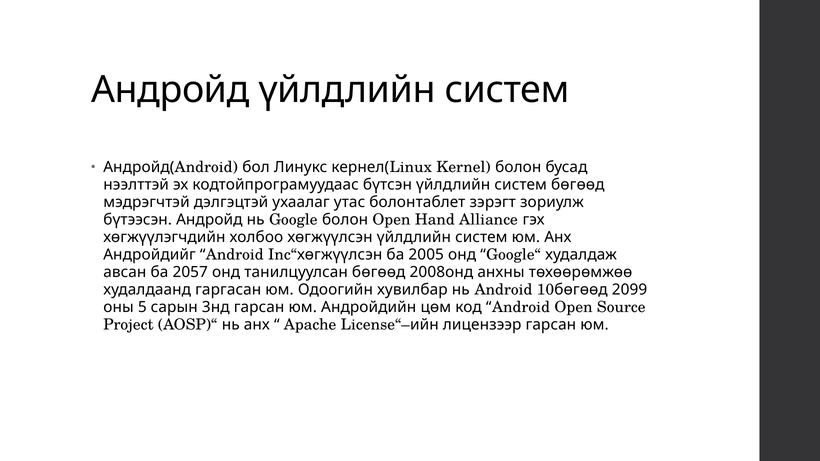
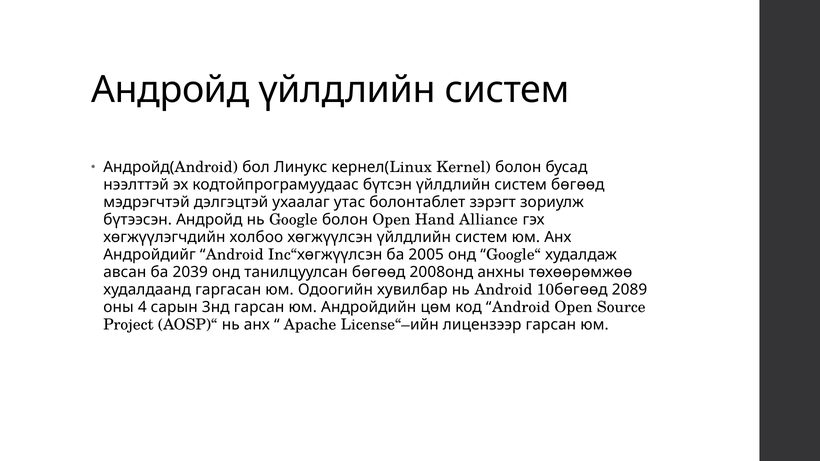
2057: 2057 -> 2039 (190, 272)
2099: 2099 -> 2089 (630, 290)
5: 5 -> 4 (142, 307)
